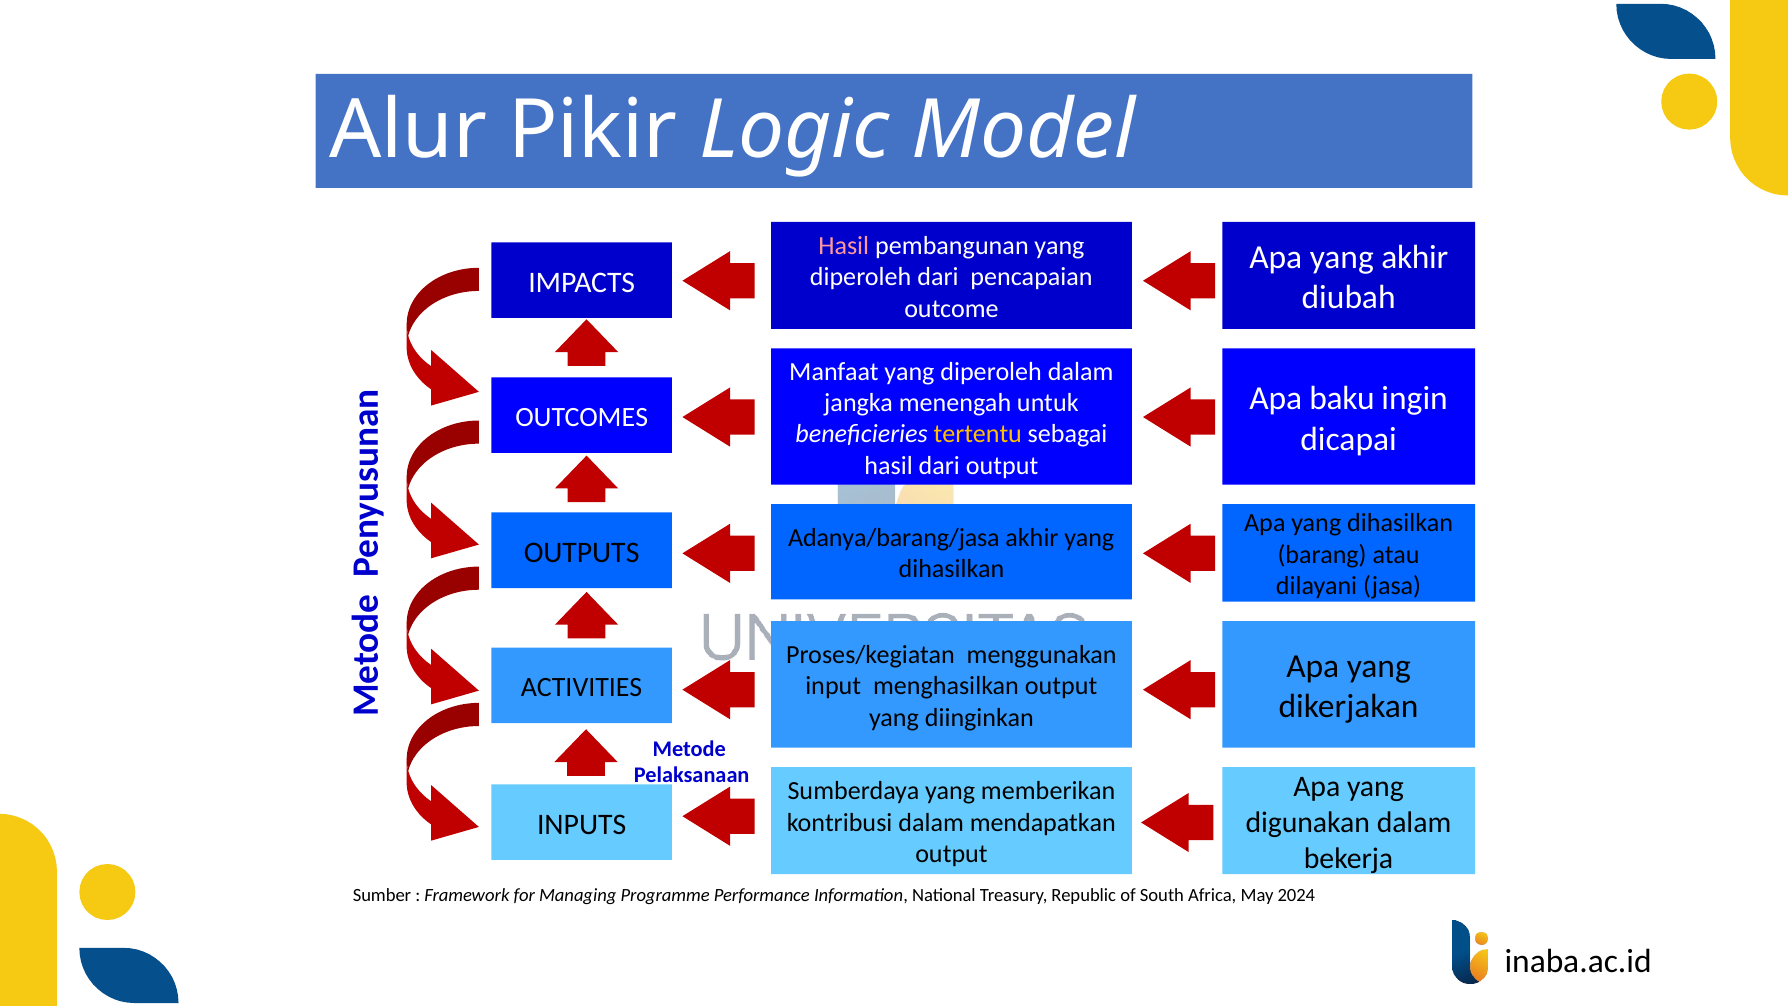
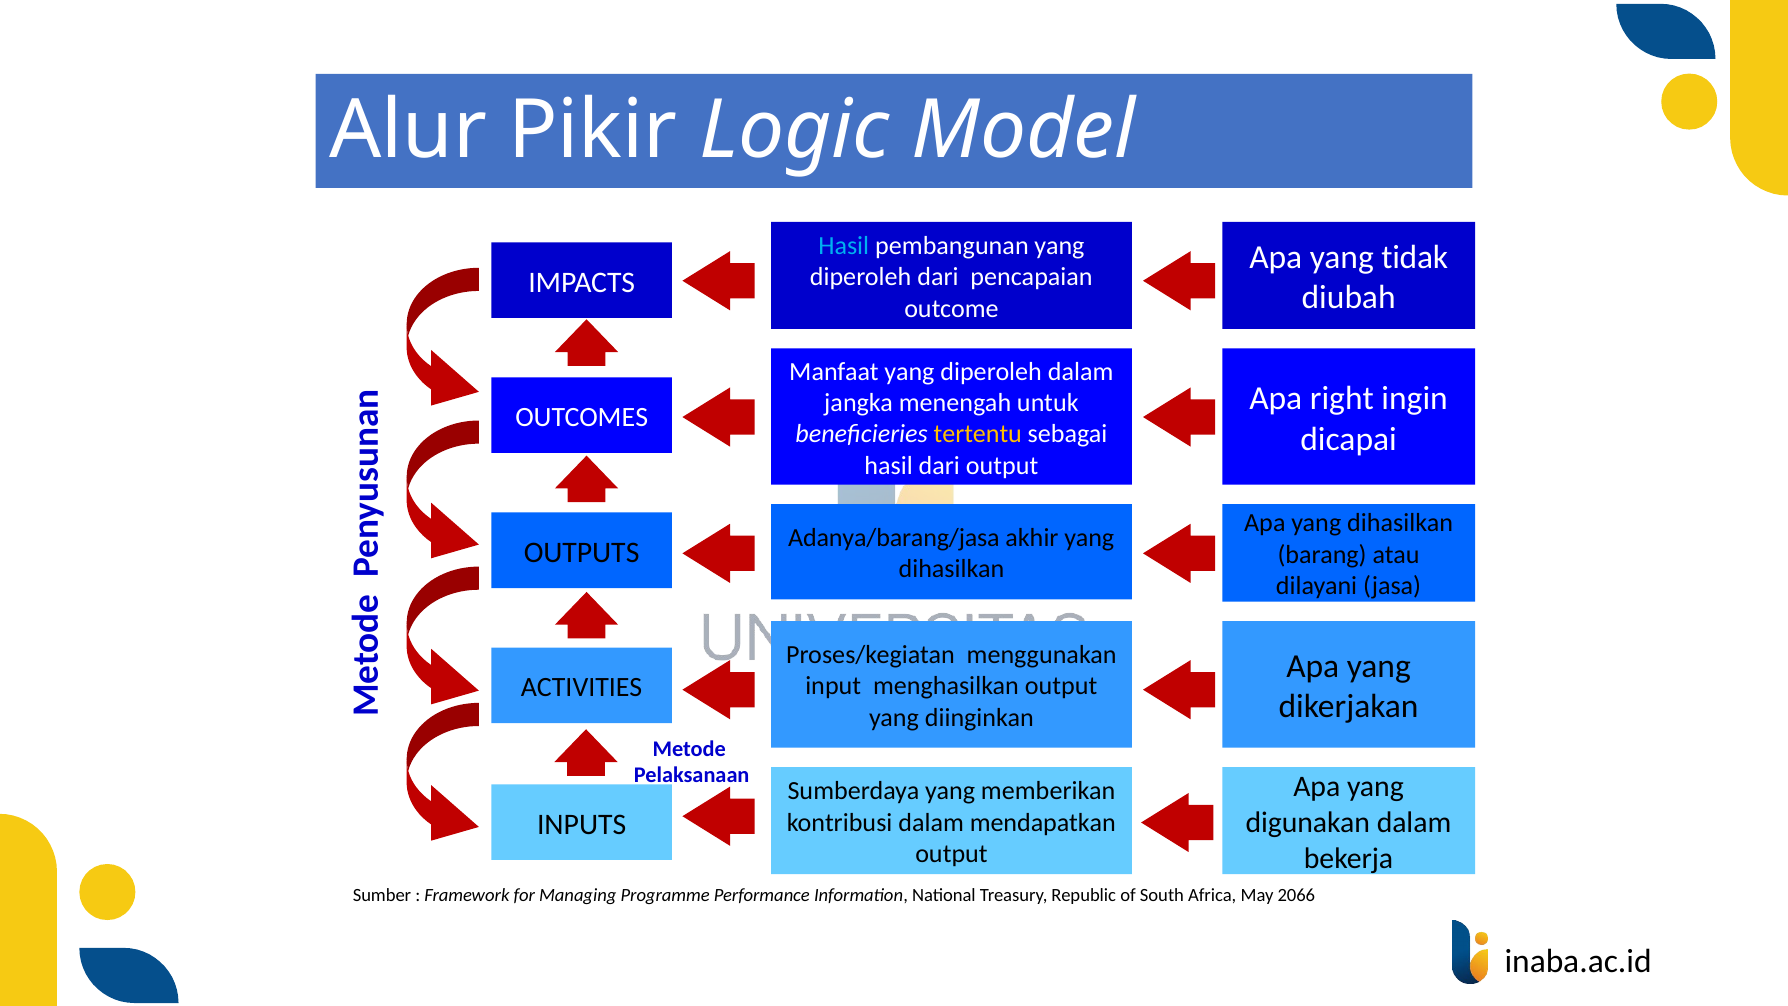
Hasil colour: pink -> light blue (844, 246)
yang akhir: akhir -> tidak (1415, 258)
baku: baku -> right (1342, 399)
2024: 2024 -> 2066 (1296, 895)
